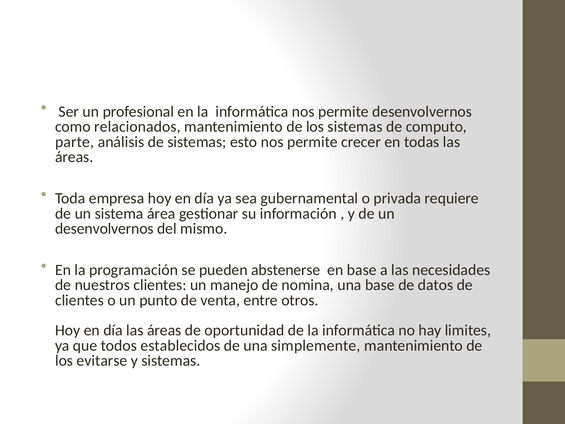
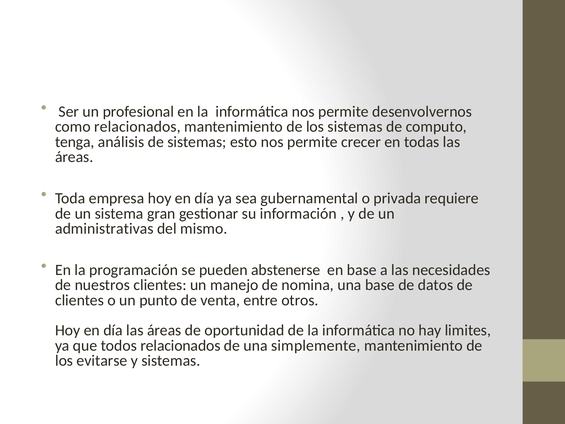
parte: parte -> tenga (75, 142)
área: área -> gran (161, 213)
desenvolvernos: desenvolvernos -> administrativas (104, 228)
todos establecidos: establecidos -> relacionados (180, 345)
